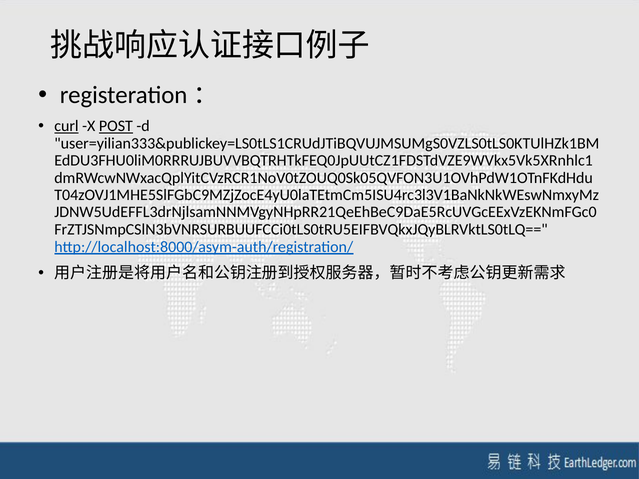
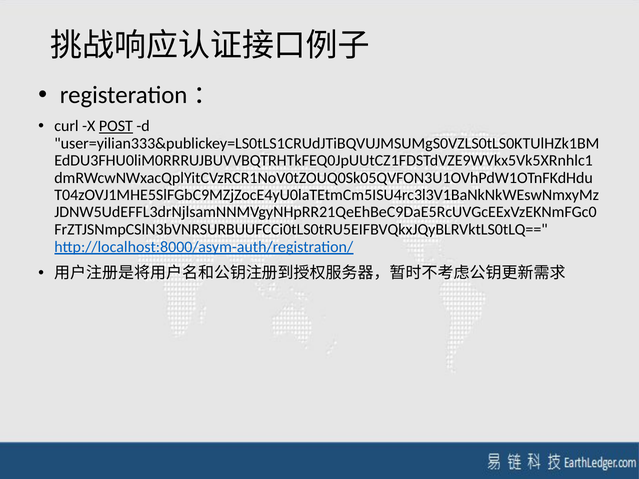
curl underline: present -> none (66, 126)
